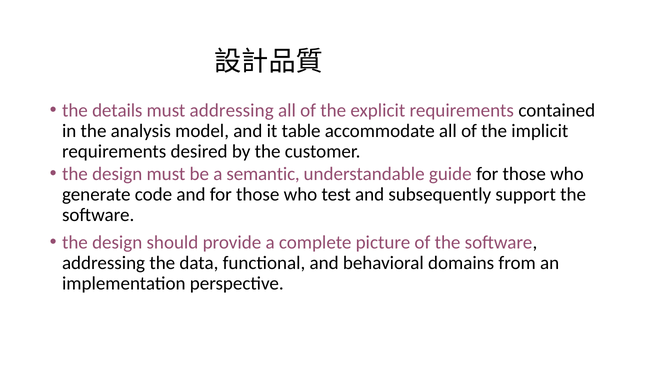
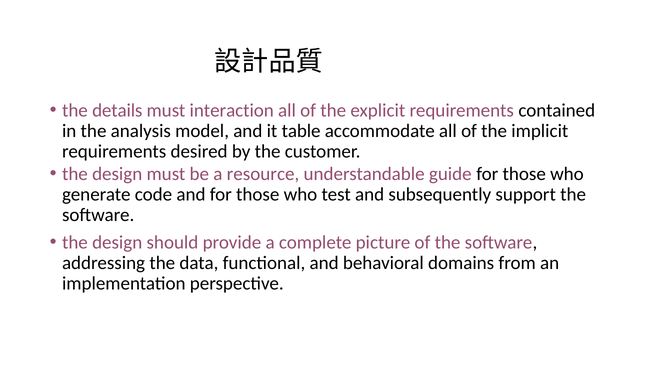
must addressing: addressing -> interaction (232, 110)
semantic: semantic -> resource (263, 174)
